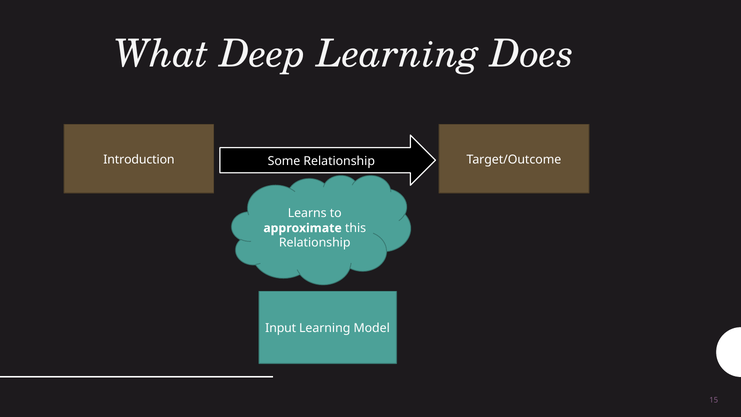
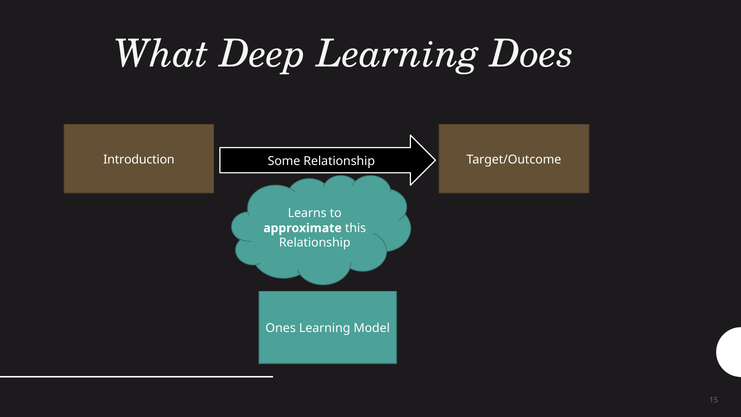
Input: Input -> Ones (281, 328)
